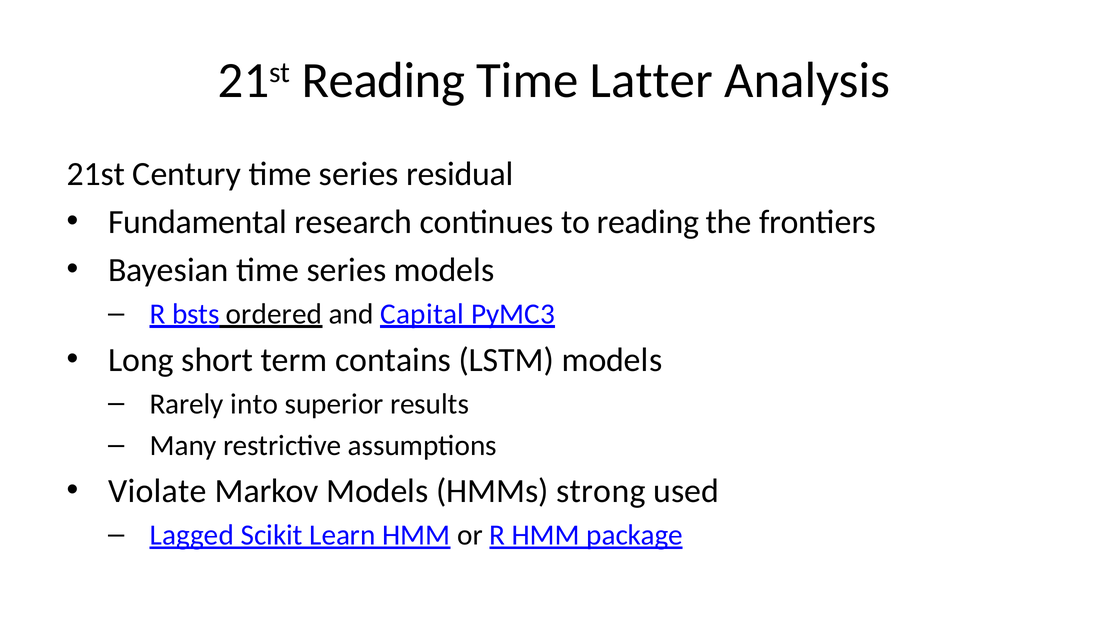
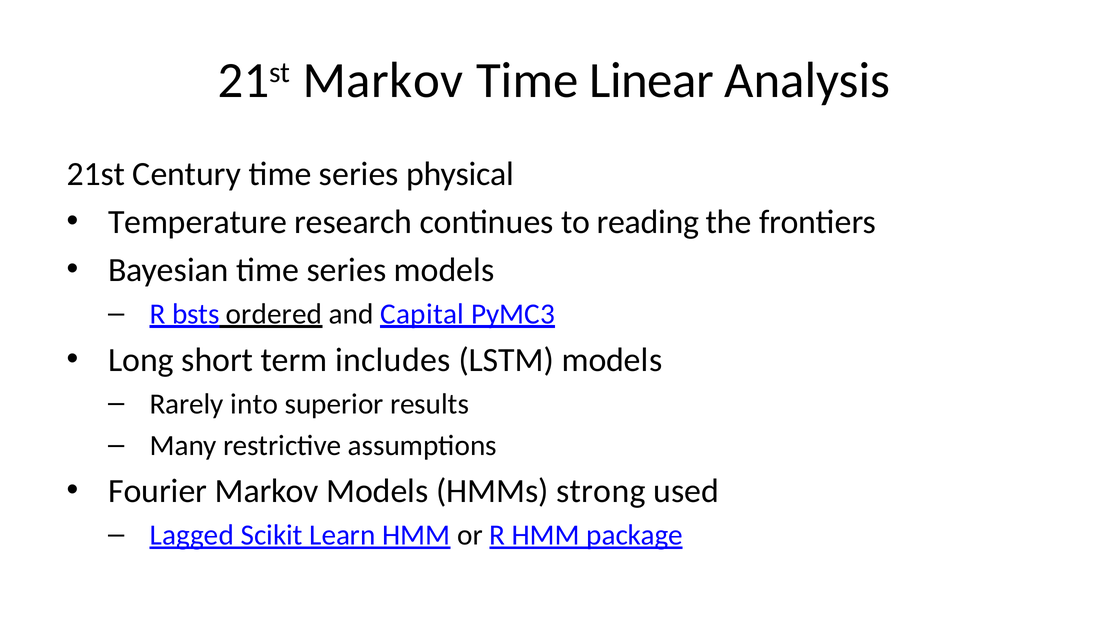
21st Reading: Reading -> Markov (383, 80)
Latter: Latter -> Linear (652, 80)
residual: residual -> physical (460, 174)
Fundamental: Fundamental -> Temperature (198, 222)
contains: contains -> includes (393, 360)
Violate: Violate -> Fourier (158, 491)
